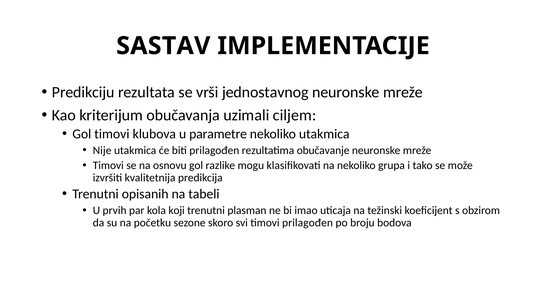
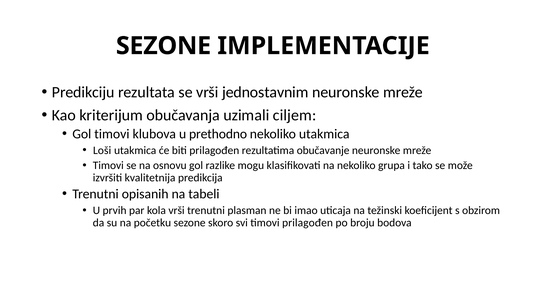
SASTAV: SASTAV -> SEZONE (164, 46)
jednostavnog: jednostavnog -> jednostavnim (265, 92)
parametre: parametre -> prethodno (218, 134)
Nije: Nije -> Loši (102, 150)
kola koji: koji -> vrši (177, 210)
